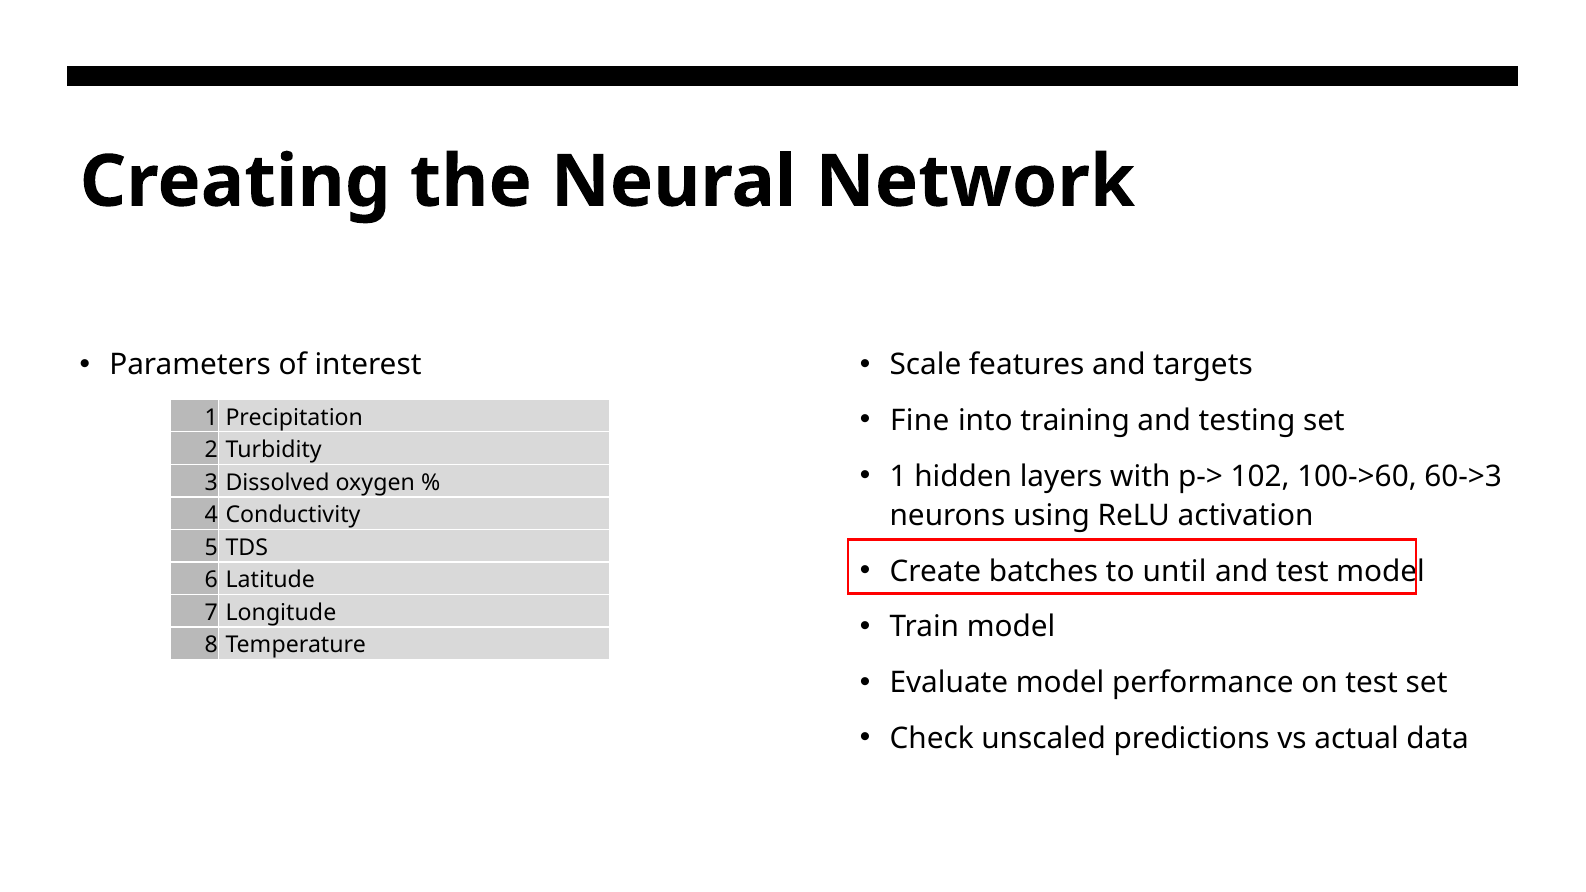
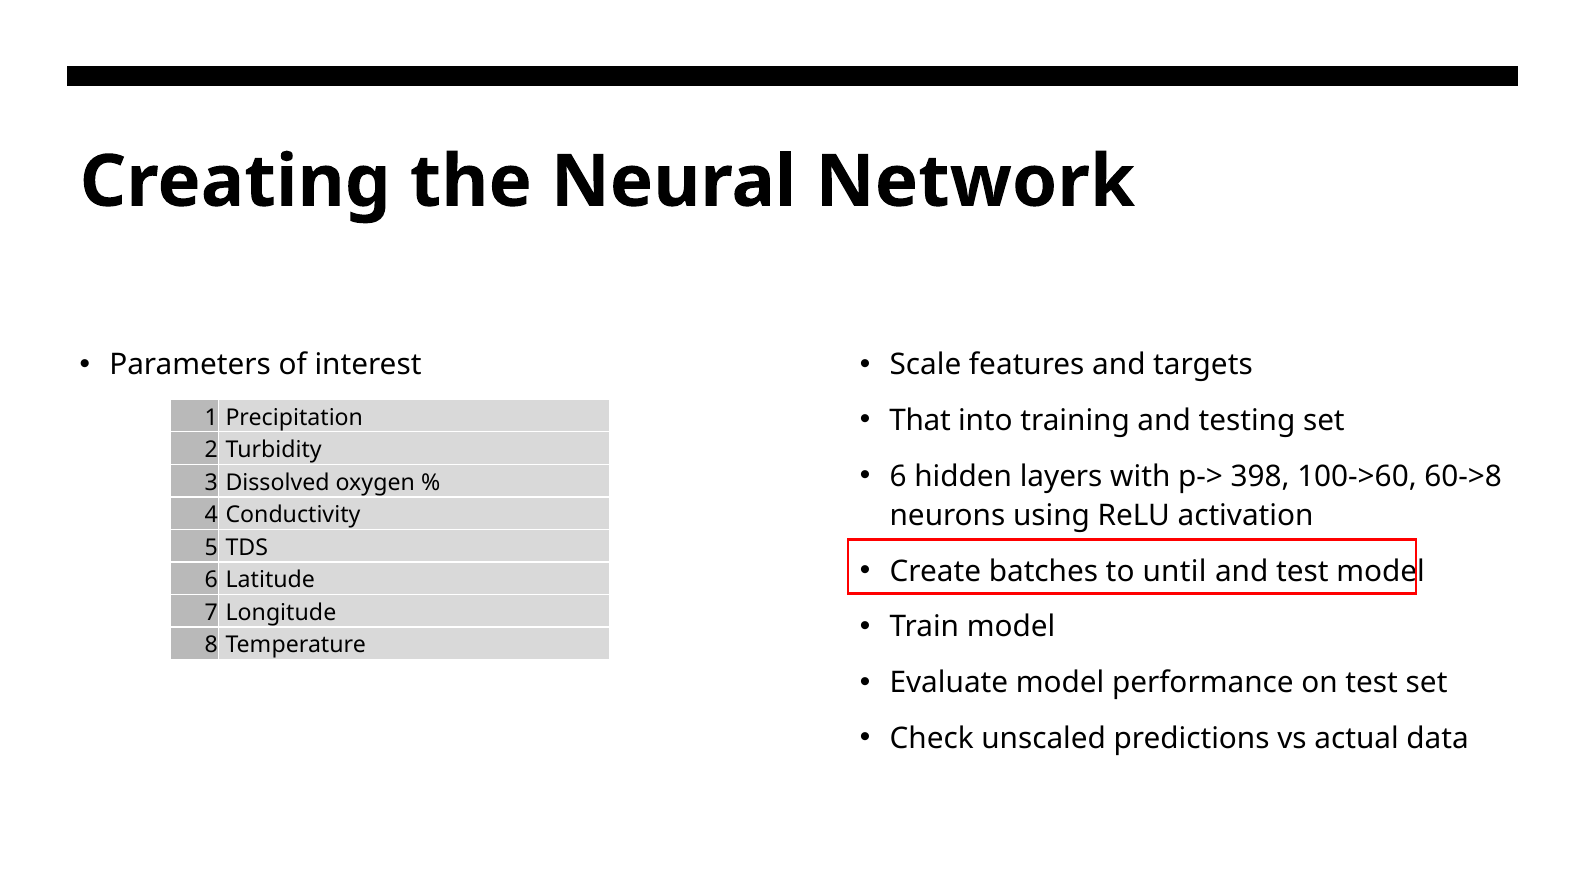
Fine: Fine -> That (920, 421)
1: 1 -> 6 (898, 476)
102: 102 -> 398 (1260, 476)
60->3: 60->3 -> 60->8 (1463, 476)
